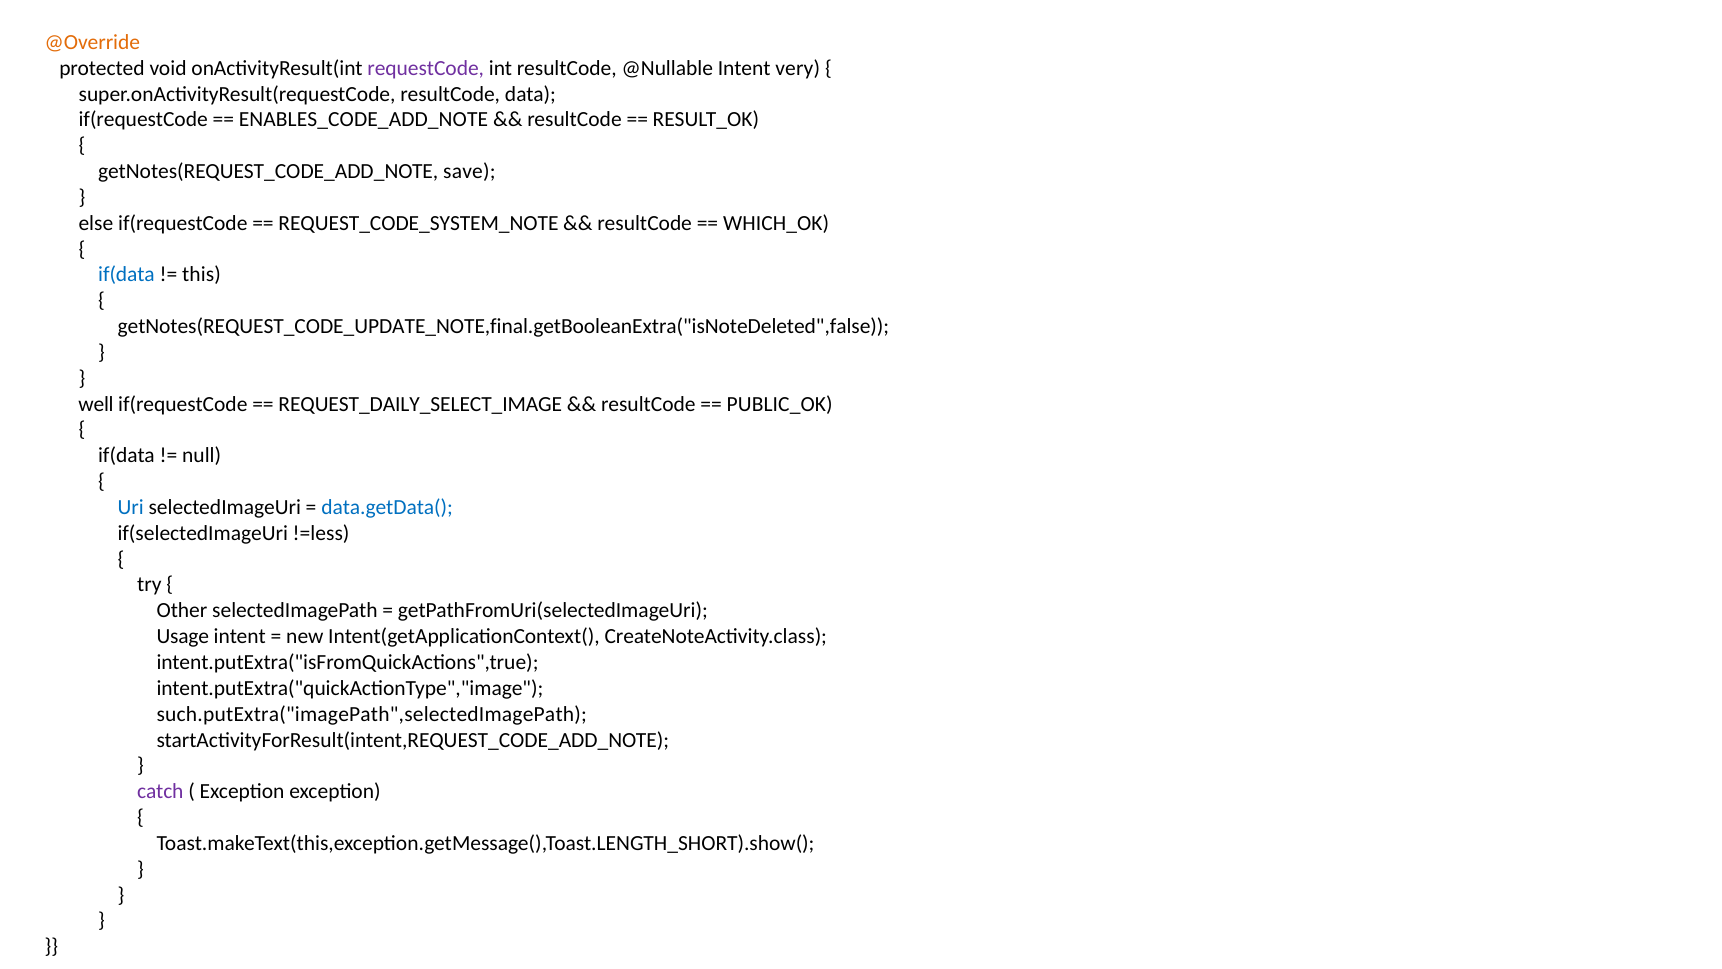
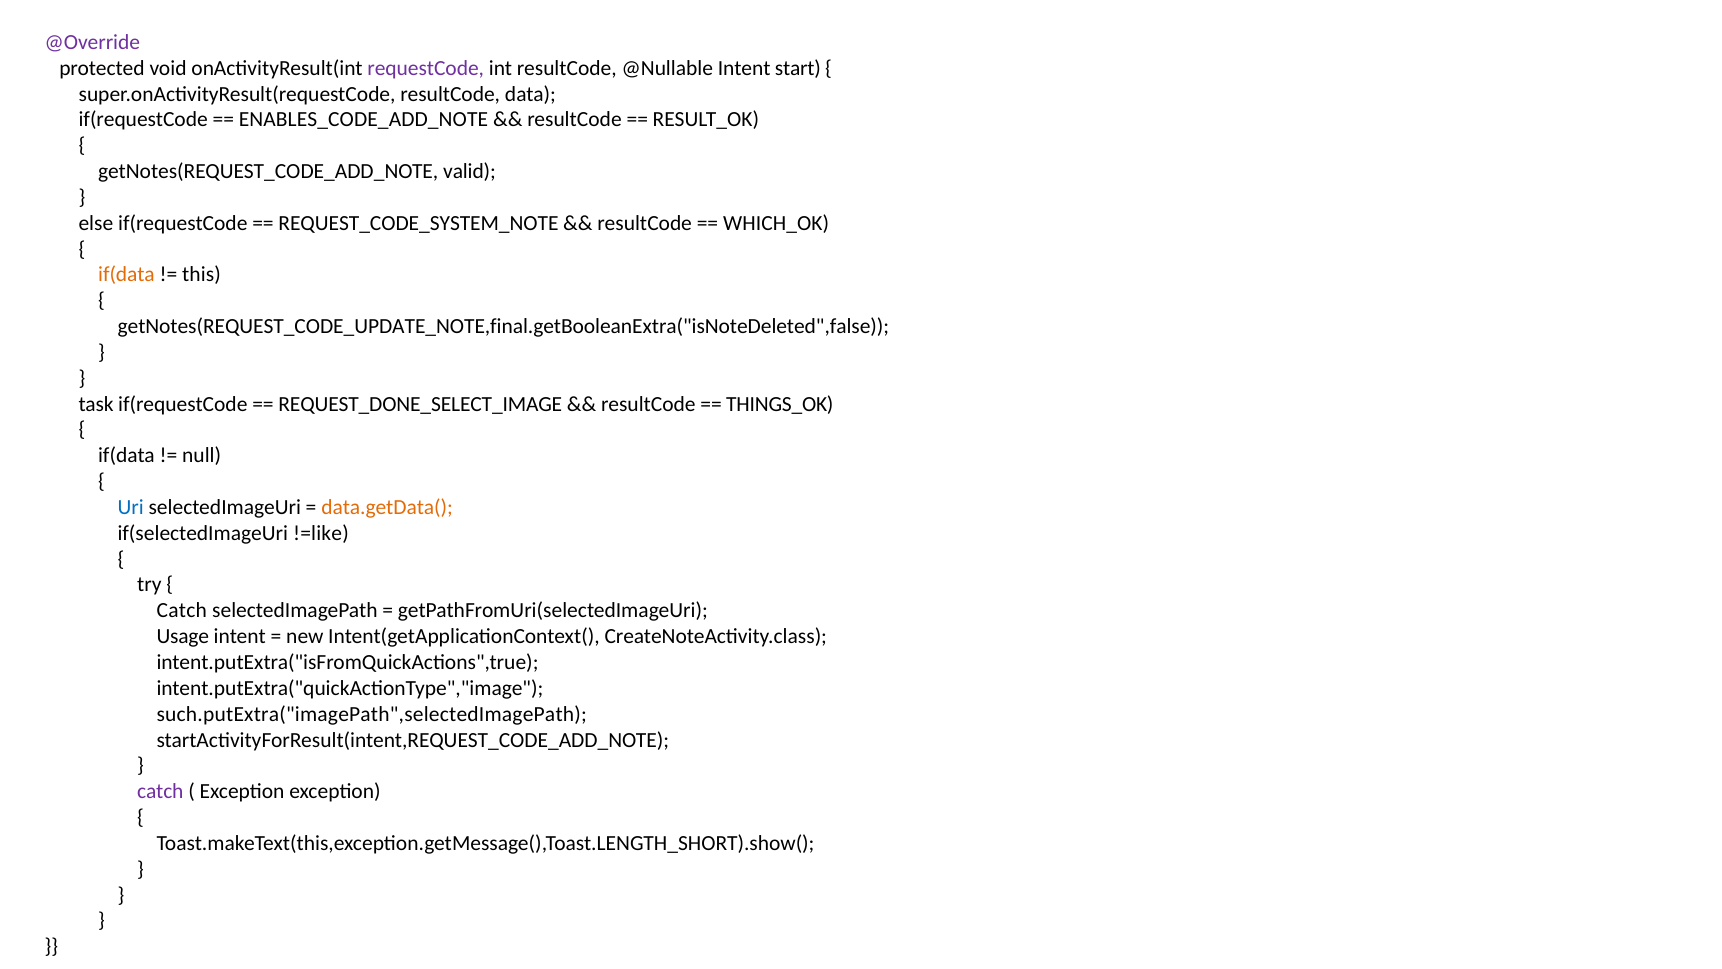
@Override colour: orange -> purple (92, 42)
very: very -> start (798, 68)
save: save -> valid (470, 171)
if(data colour: blue -> orange (127, 275)
well: well -> task (96, 404)
REQUEST_DAILY_SELECT_IMAGE: REQUEST_DAILY_SELECT_IMAGE -> REQUEST_DONE_SELECT_IMAGE (420, 404)
PUBLIC_OK: PUBLIC_OK -> THINGS_OK (780, 404)
data.getData( colour: blue -> orange (387, 507)
!=less: !=less -> !=like (321, 533)
Other: Other -> Catch (182, 610)
